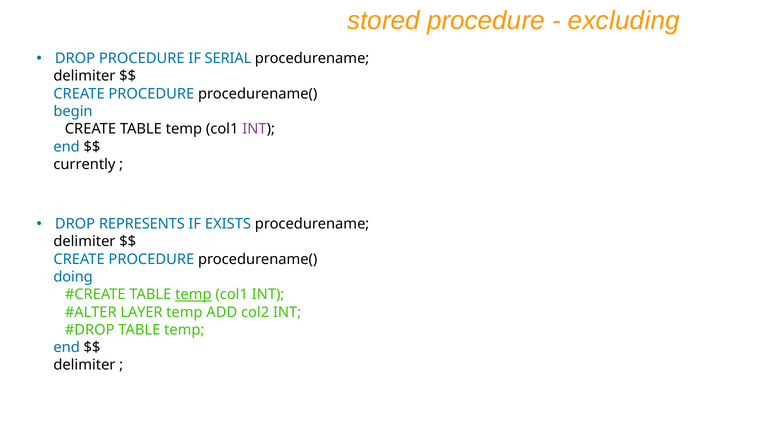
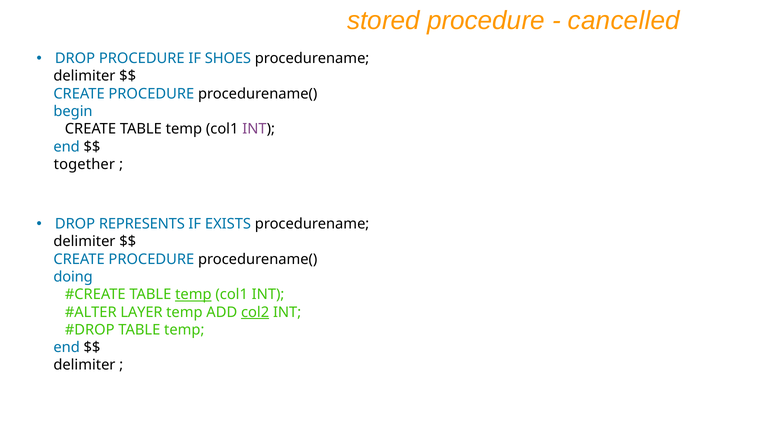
excluding: excluding -> cancelled (624, 20)
SERIAL: SERIAL -> SHOES (228, 58)
currently: currently -> together (84, 164)
col2 underline: none -> present (255, 312)
